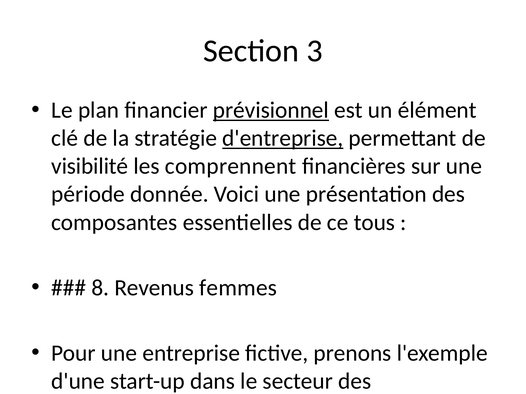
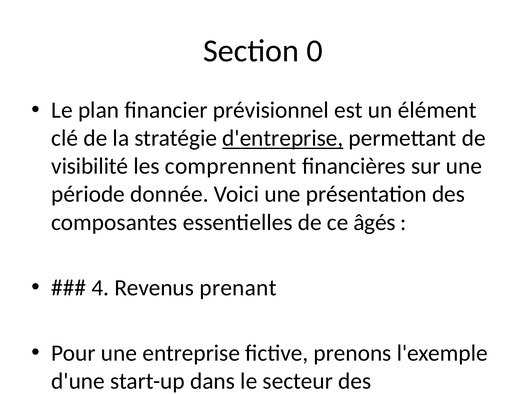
Section 3: 3 -> 0 (315, 51)
prévisionnel underline: present -> none (271, 110)
tous: tous -> âgés (374, 223)
8: 8 -> 4 (100, 288)
femmes: femmes -> prenant (238, 288)
